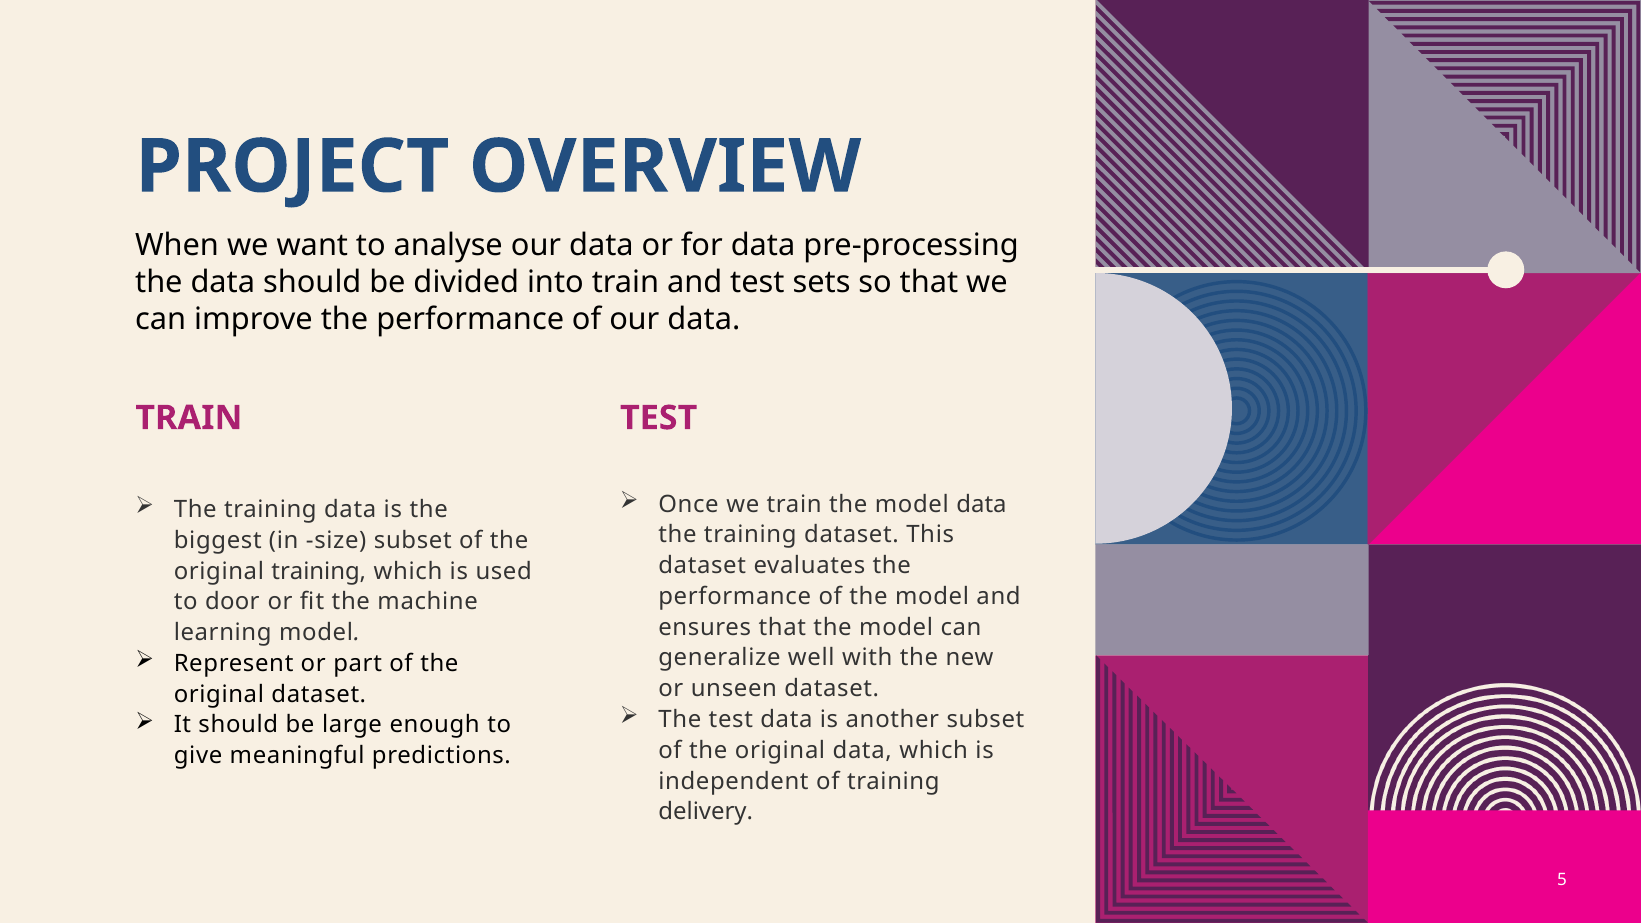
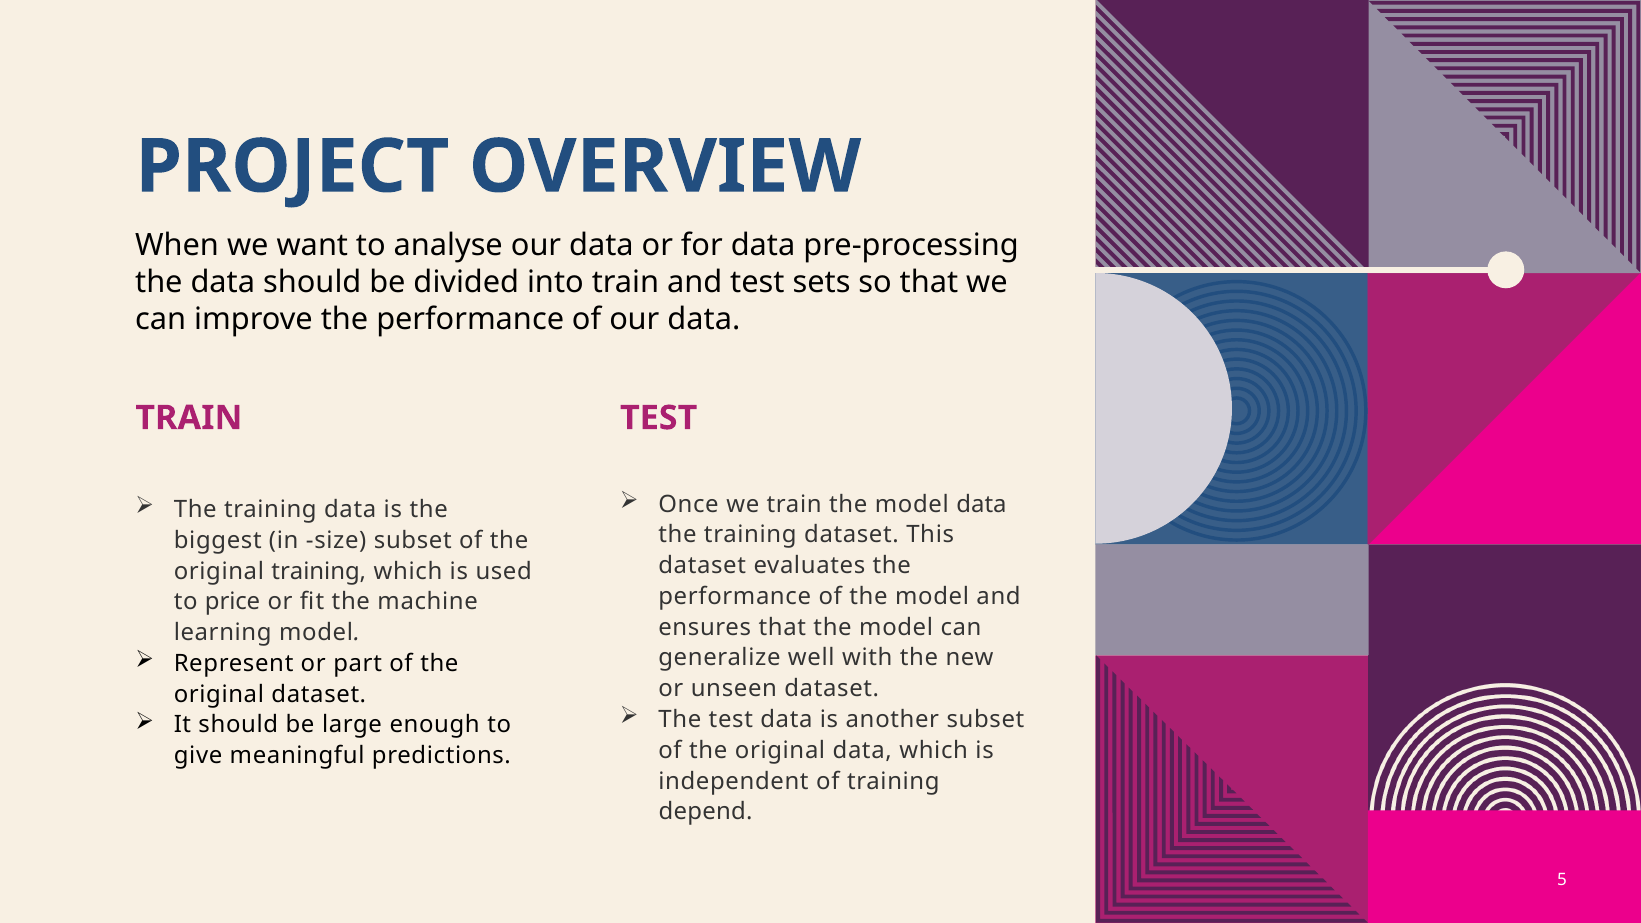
door: door -> price (233, 602)
delivery: delivery -> depend (706, 812)
